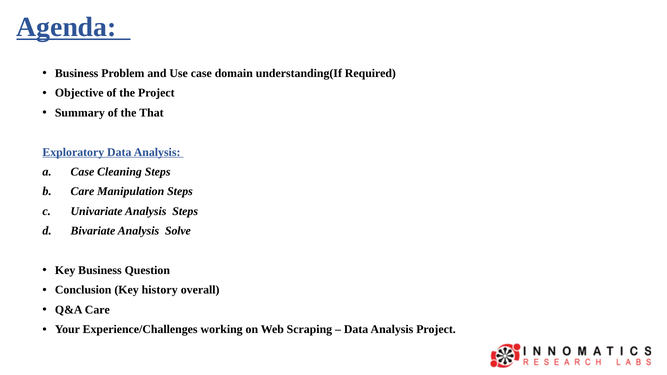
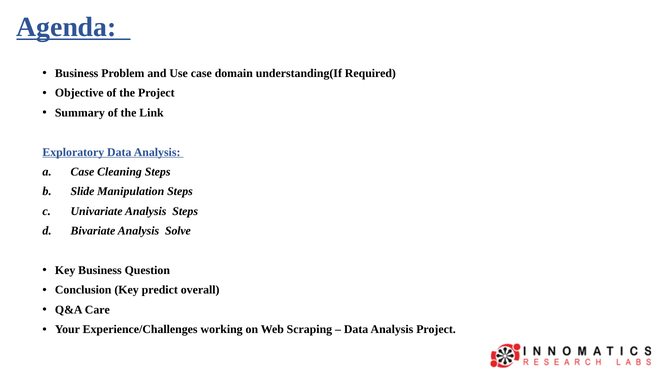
That: That -> Link (152, 113)
Care: Care -> Slide (82, 192)
history: history -> predict (160, 290)
